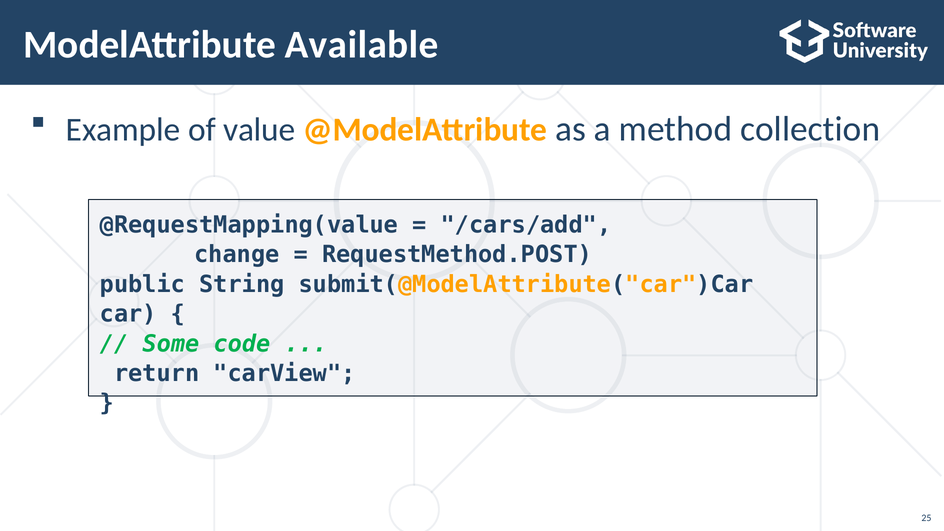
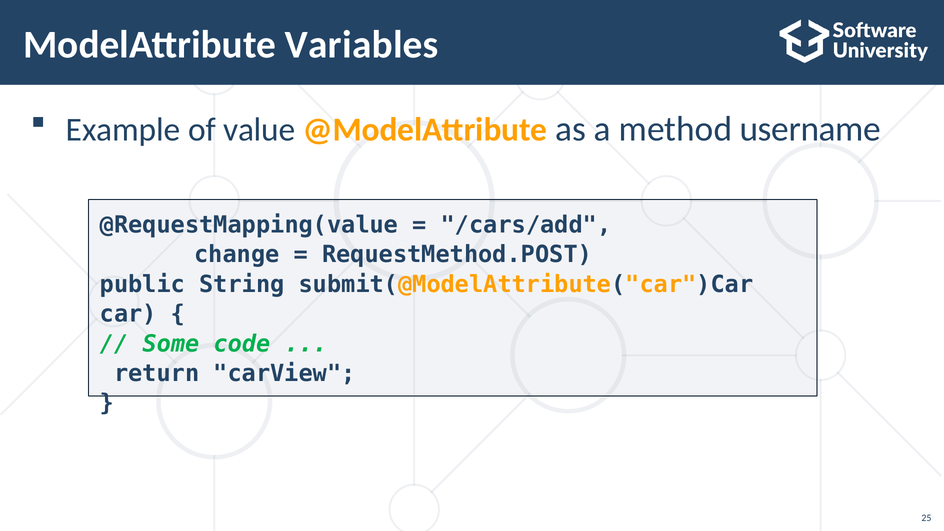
Available: Available -> Variables (362, 45)
collection: collection -> username (810, 129)
